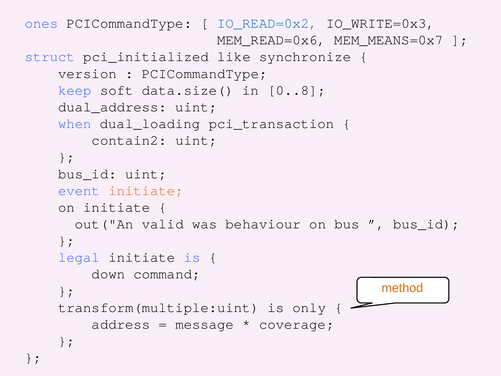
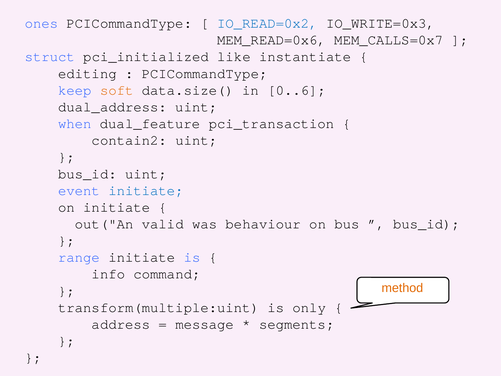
MEM_MEANS=0x7: MEM_MEANS=0x7 -> MEM_CALLS=0x7 (389, 40)
synchronize: synchronize -> instantiate (305, 57)
version: version -> editing (87, 73)
soft colour: black -> orange (117, 90)
0..8: 0..8 -> 0..6 (297, 90)
dual_loading: dual_loading -> dual_feature (150, 124)
initiate colour: orange -> blue (146, 190)
legal: legal -> range (79, 257)
down: down -> info (108, 274)
coverage: coverage -> segments (297, 324)
